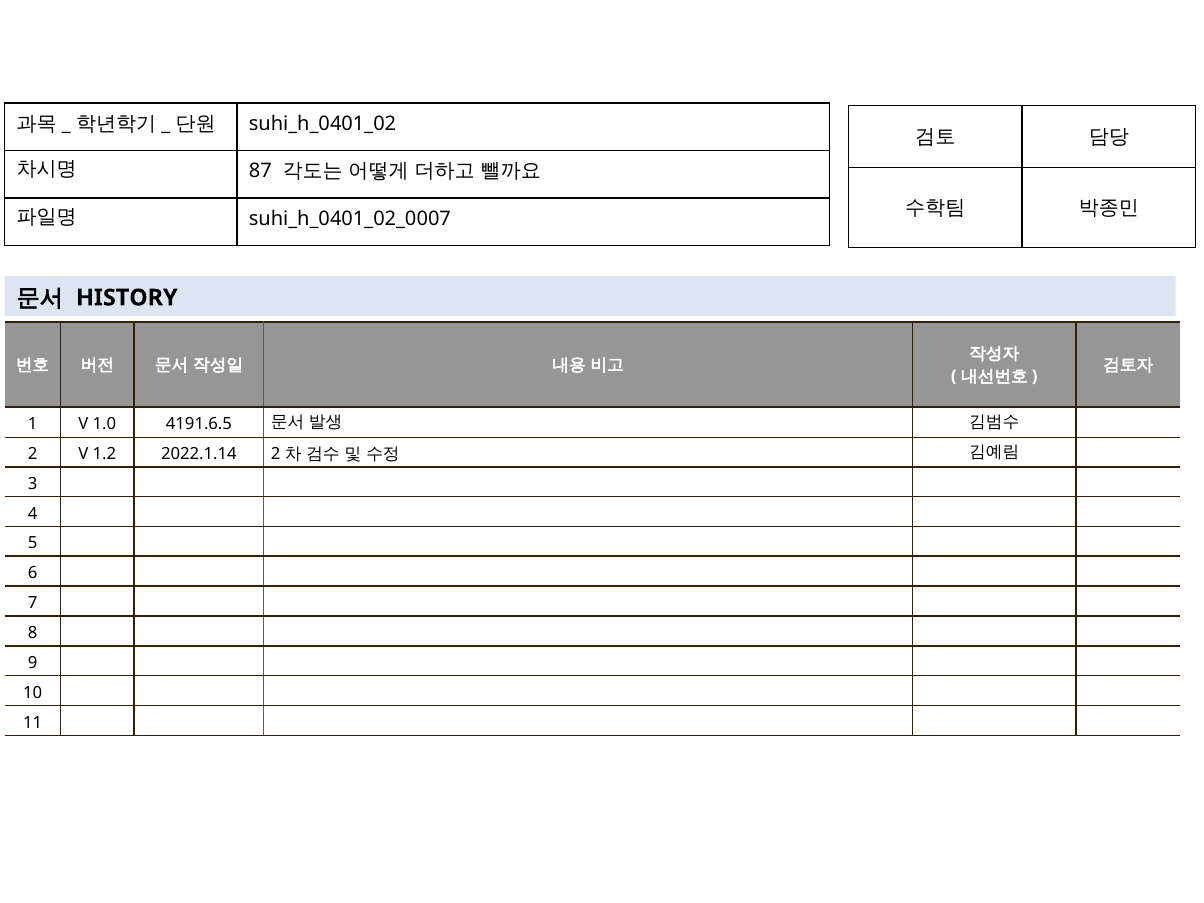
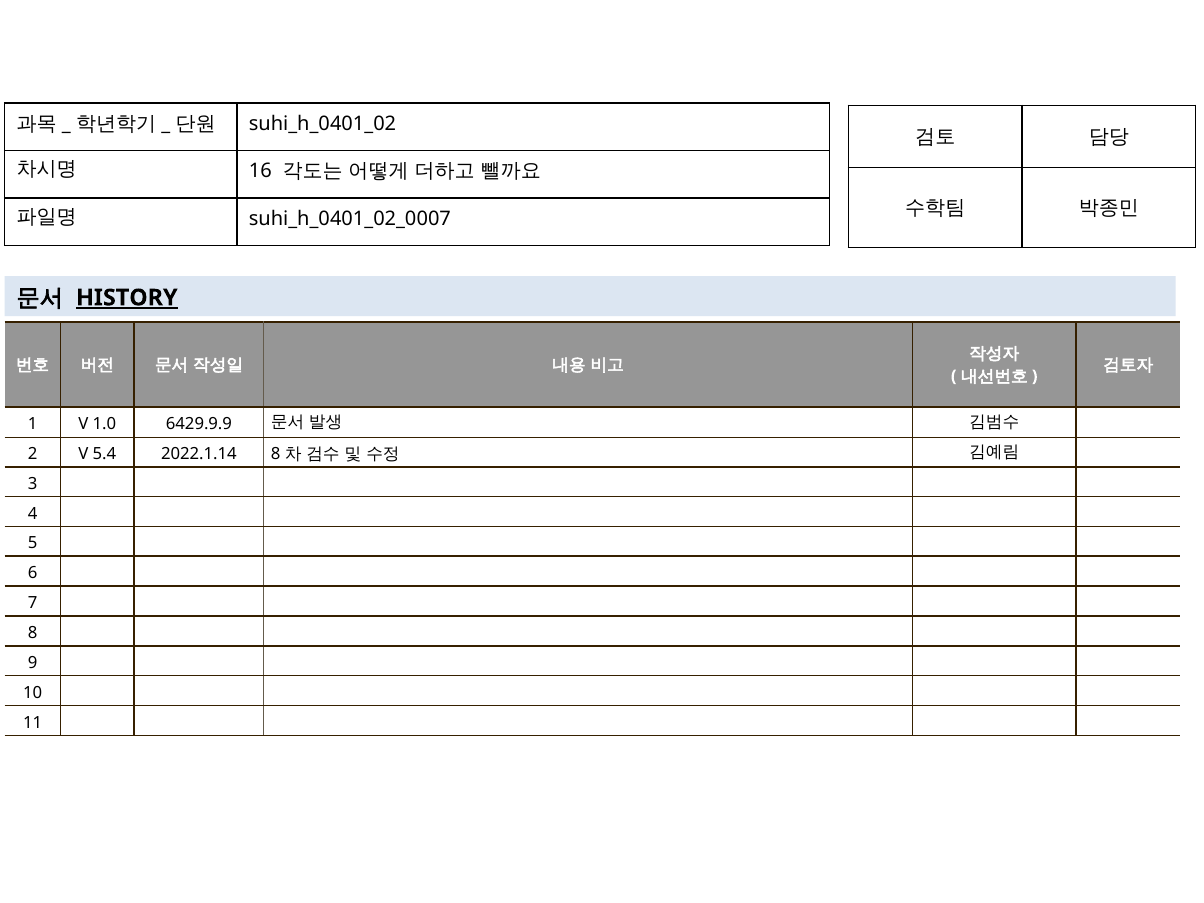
87: 87 -> 16 (260, 171)
HISTORY underline: none -> present (127, 298)
4191.6.5: 4191.6.5 -> 6429.9.9 (199, 424)
1.2: 1.2 -> 5.4 (104, 454)
2022.1.14 2: 2 -> 8 (276, 454)
